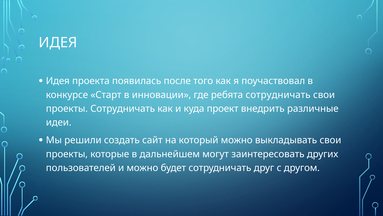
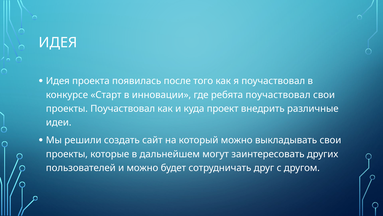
ребята сотрудничать: сотрудничать -> поучаствовал (278, 95)
проекты Сотрудничать: Сотрудничать -> Поучаствовал (123, 108)
